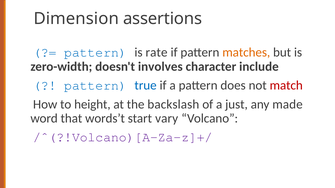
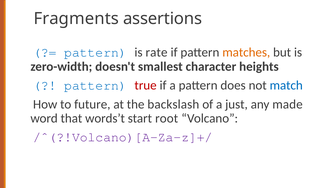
Dimension: Dimension -> Fragments (76, 19)
involves: involves -> smallest (160, 67)
include: include -> heights (259, 67)
true colour: blue -> red (146, 86)
match colour: red -> blue (286, 86)
height: height -> future (92, 105)
vary: vary -> root (167, 119)
